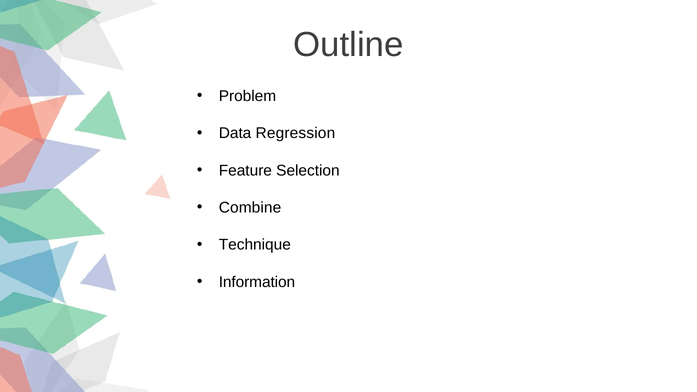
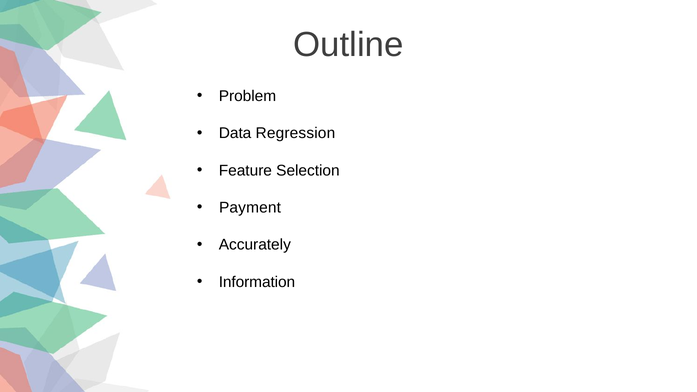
Combine: Combine -> Payment (250, 208)
Technique: Technique -> Accurately (255, 245)
